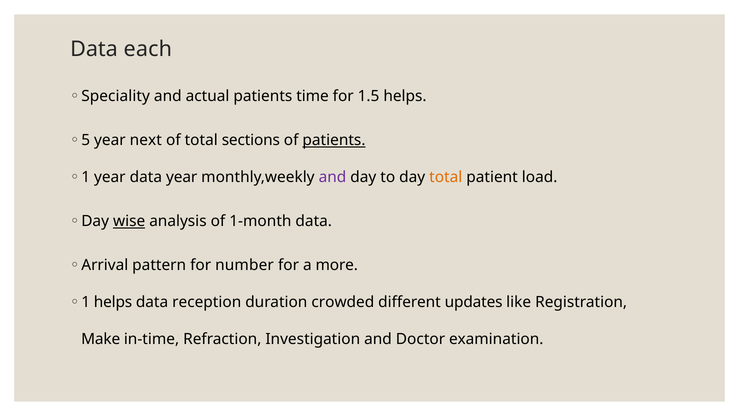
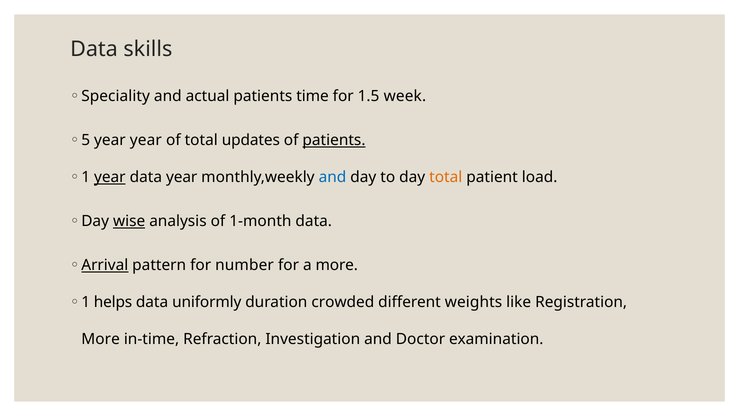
each: each -> skills (148, 49)
1.5 helps: helps -> week (405, 96)
year next: next -> year (146, 140)
sections: sections -> updates (251, 140)
year underline: none -> present (110, 177)
and colour: purple -> blue (332, 177)
Arrival underline: none -> present (105, 265)
reception: reception -> uniformly (207, 302)
updates: updates -> weights (474, 302)
Make: Make -> More (101, 339)
